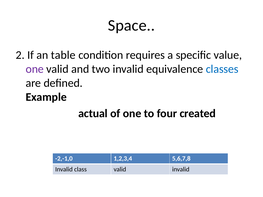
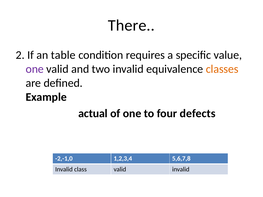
Space: Space -> There (131, 25)
classes colour: blue -> orange (222, 69)
created: created -> defects (198, 114)
